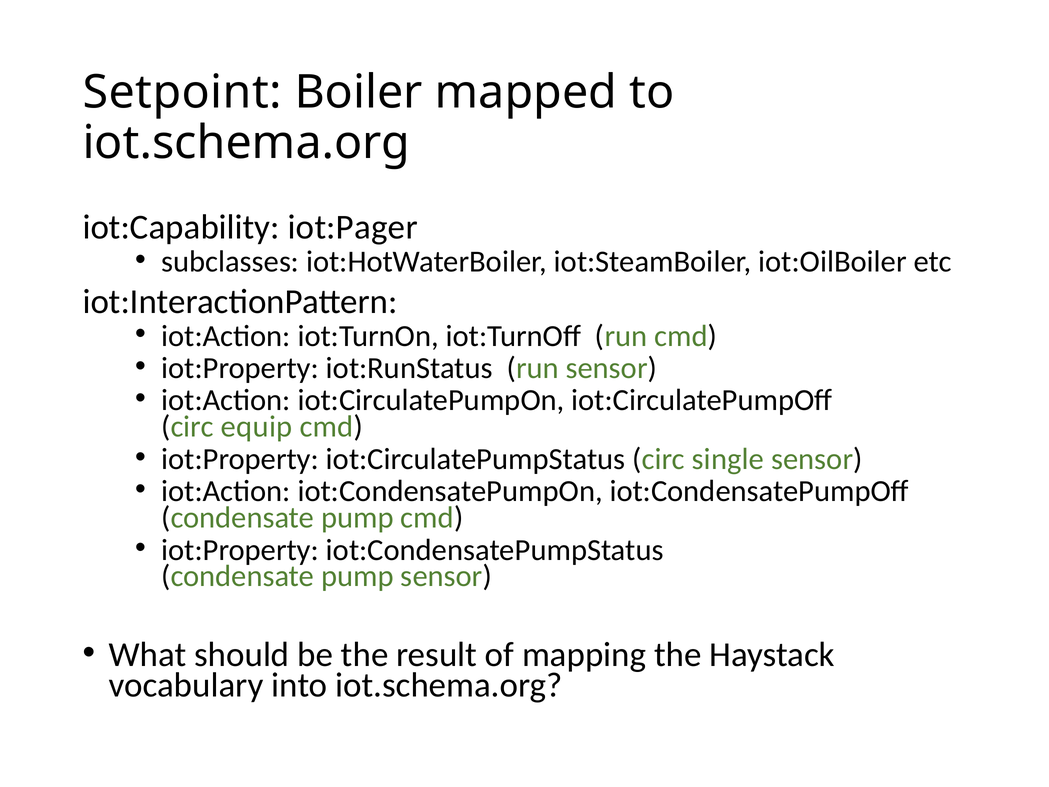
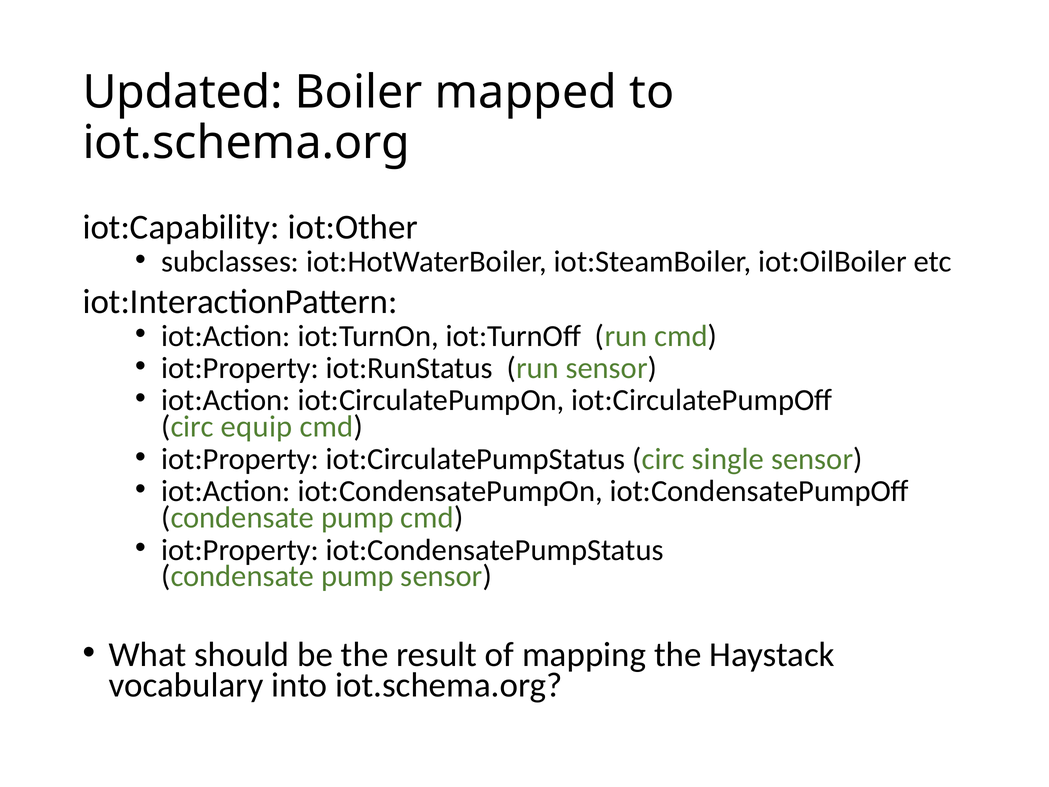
Setpoint: Setpoint -> Updated (183, 92)
iot:Pager: iot:Pager -> iot:Other (353, 227)
